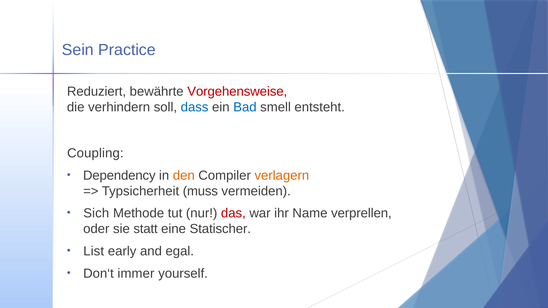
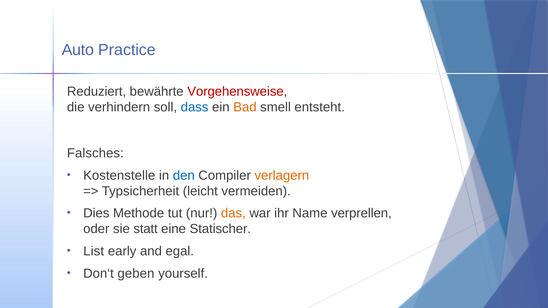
Sein: Sein -> Auto (78, 50)
Bad colour: blue -> orange (245, 107)
Coupling: Coupling -> Falsches (95, 153)
Dependency: Dependency -> Kostenstelle (119, 176)
den colour: orange -> blue (184, 176)
muss: muss -> leicht (200, 191)
Sich: Sich -> Dies (96, 213)
das colour: red -> orange (233, 213)
immer: immer -> geben (136, 274)
